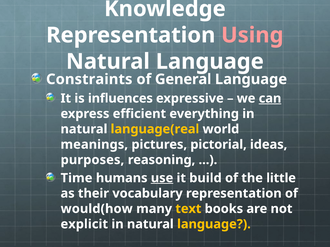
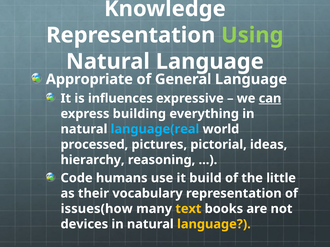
Using colour: pink -> light green (252, 35)
Constraints: Constraints -> Appropriate (89, 79)
efficient: efficient -> building (139, 114)
language(real colour: yellow -> light blue (155, 129)
meanings: meanings -> processed (94, 145)
purposes: purposes -> hierarchy (93, 160)
Time: Time -> Code (77, 178)
use underline: present -> none (162, 178)
would(how: would(how -> issues(how (97, 209)
explicit: explicit -> devices (84, 225)
